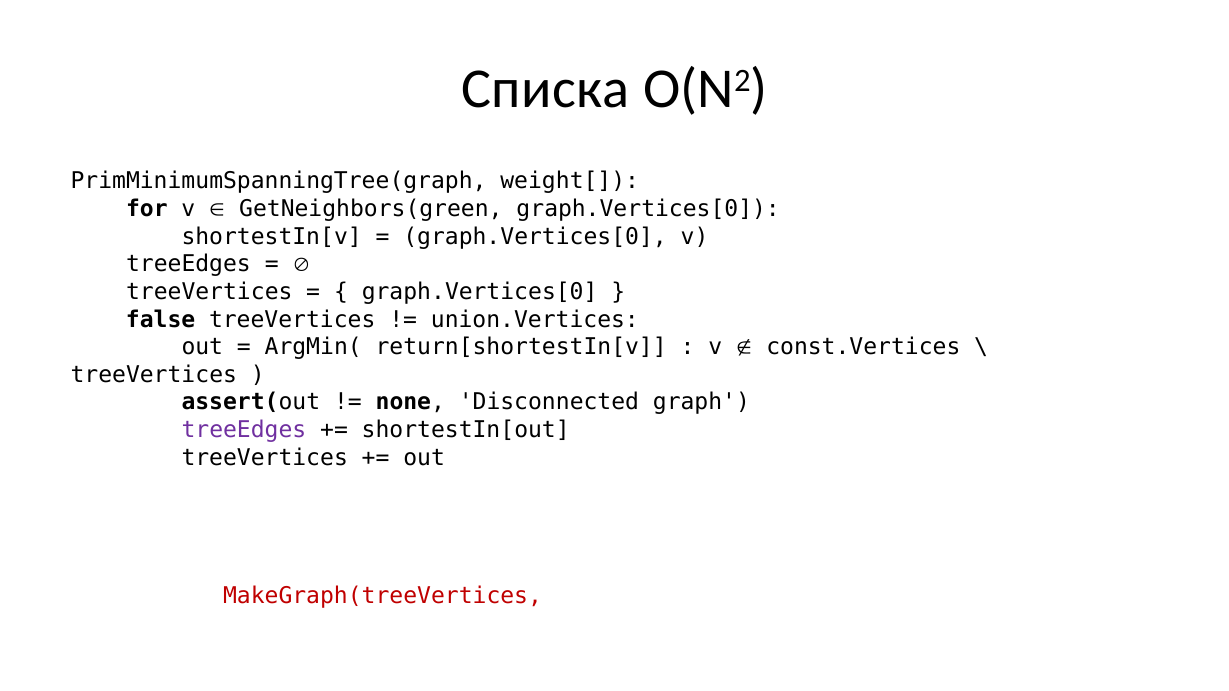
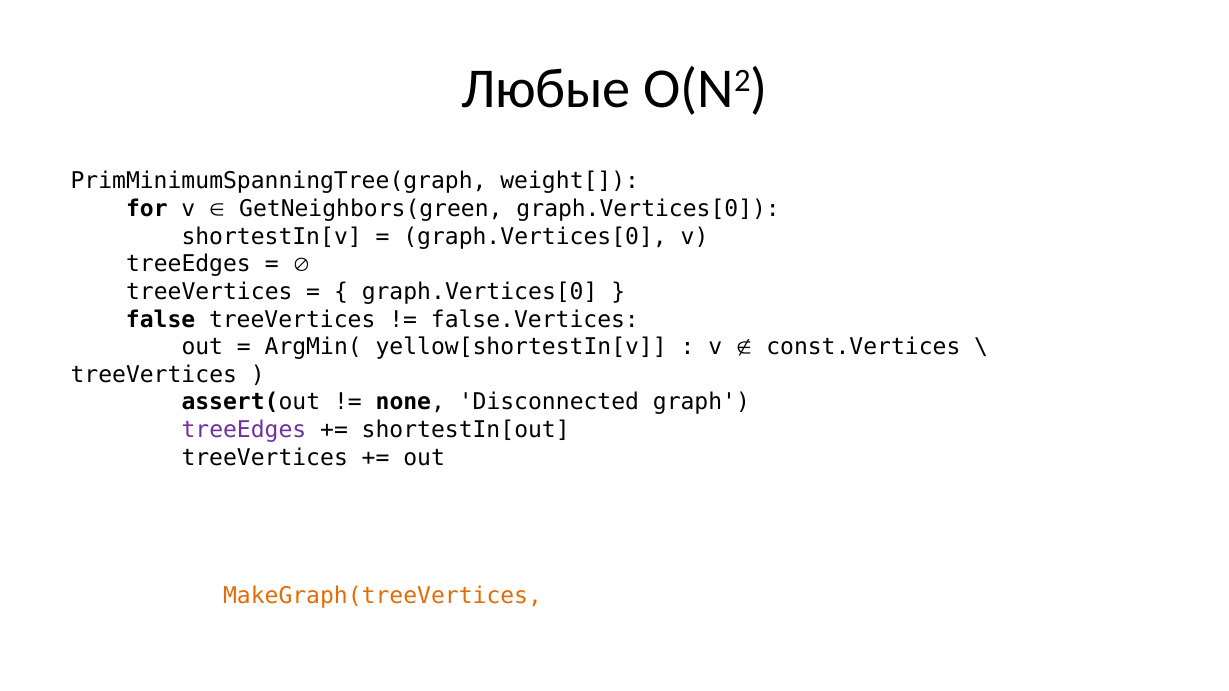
Списка: Списка -> Любые (546, 89)
union.Vertices: union.Vertices -> false.Vertices (535, 320)
return[shortestIn[v: return[shortestIn[v -> yellow[shortestIn[v (521, 347)
MakeGraph(treeVertices colour: red -> orange (383, 596)
